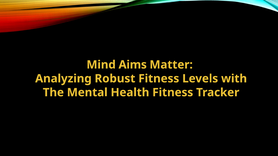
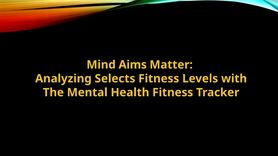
Robust: Robust -> Selects (115, 79)
